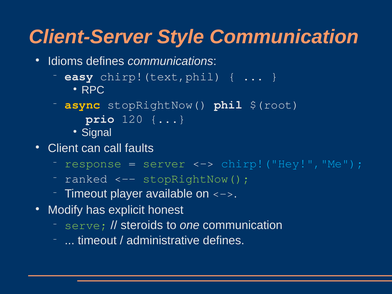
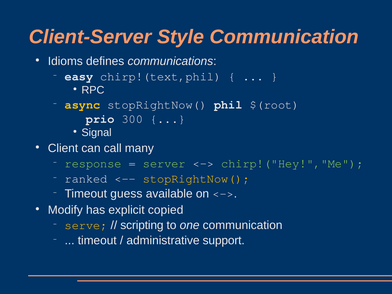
120: 120 -> 300 (132, 119)
faults: faults -> many (139, 148)
chirp!("Hey!","Me colour: light blue -> light green (292, 163)
stopRightNow( colour: light green -> yellow (196, 179)
player: player -> guess (126, 194)
honest: honest -> copied (166, 210)
serve colour: light green -> yellow (86, 225)
steroids: steroids -> scripting (142, 225)
administrative defines: defines -> support (224, 240)
